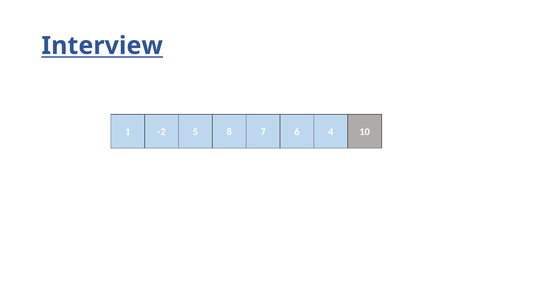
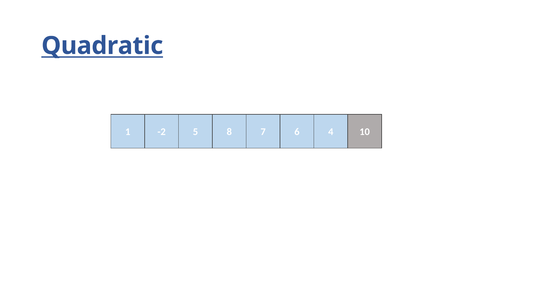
Interview: Interview -> Quadratic (102, 46)
